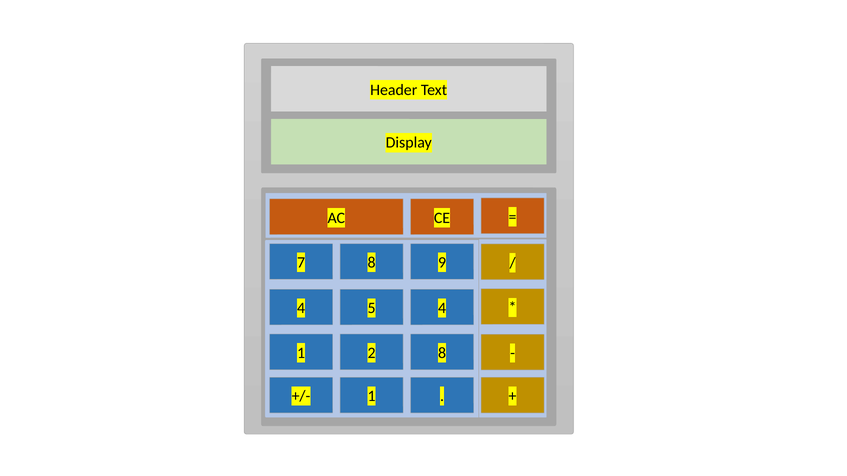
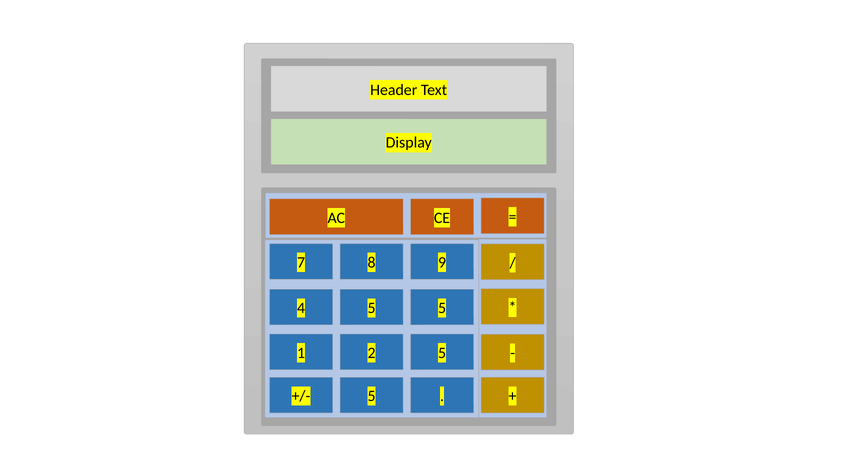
5 4: 4 -> 5 (442, 308)
2 8: 8 -> 5 (442, 353)
1: 1 -> 5 (372, 397)
